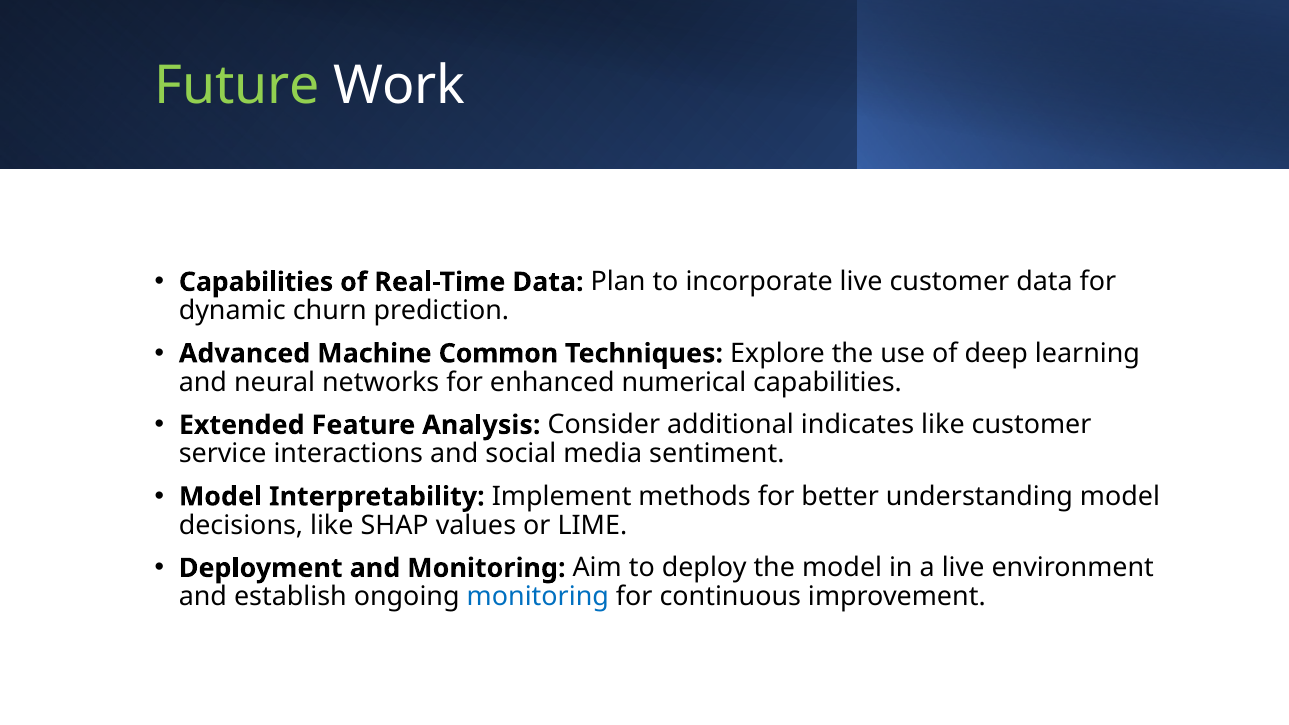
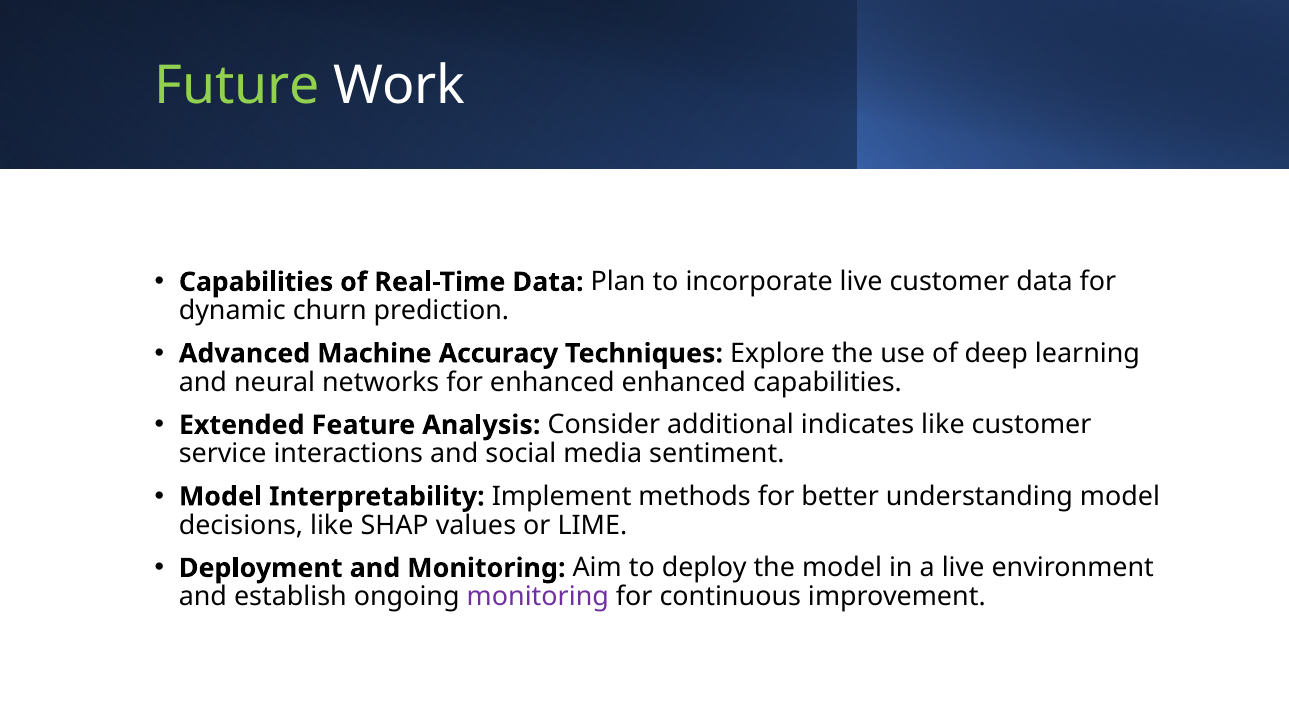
Common: Common -> Accuracy (498, 354)
enhanced numerical: numerical -> enhanced (684, 383)
monitoring colour: blue -> purple (538, 597)
